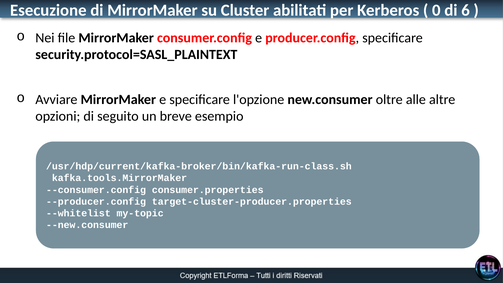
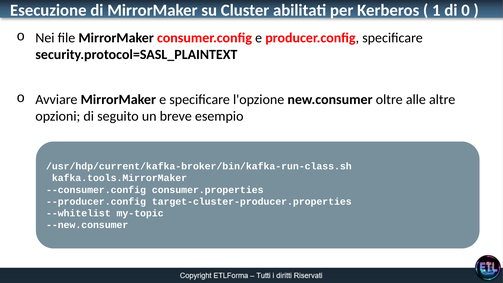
0: 0 -> 1 (436, 10)
6: 6 -> 0 (466, 10)
